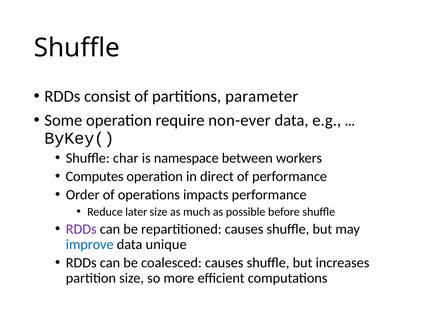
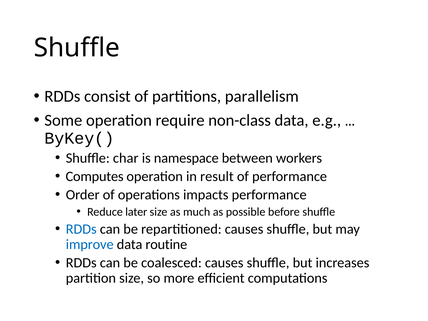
parameter: parameter -> parallelism (262, 96)
non-ever: non-ever -> non-class (240, 120)
direct: direct -> result (217, 176)
RDDs colour: purple -> blue (81, 229)
unique: unique -> routine (166, 244)
